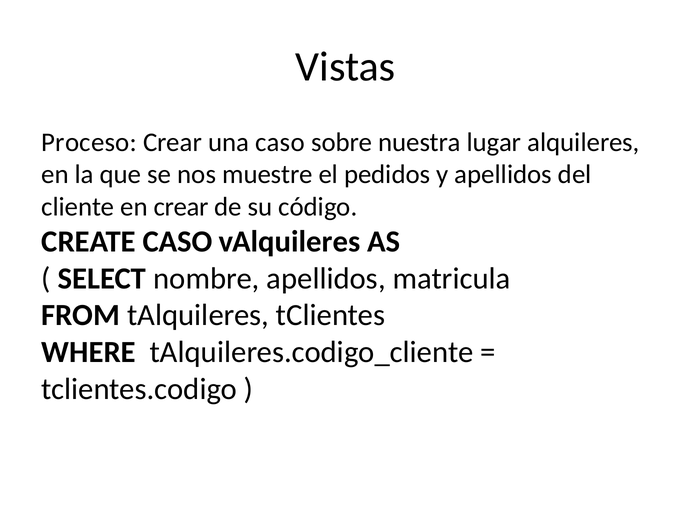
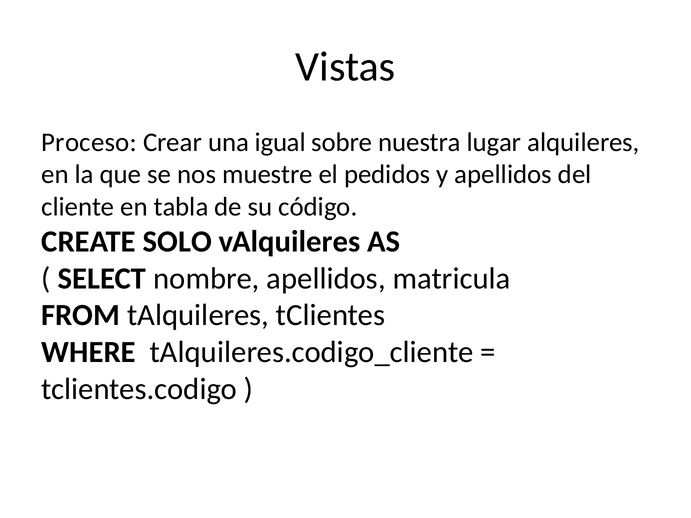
una caso: caso -> igual (280, 142)
en crear: crear -> tabla (181, 207)
CREATE CASO: CASO -> SOLO (177, 242)
